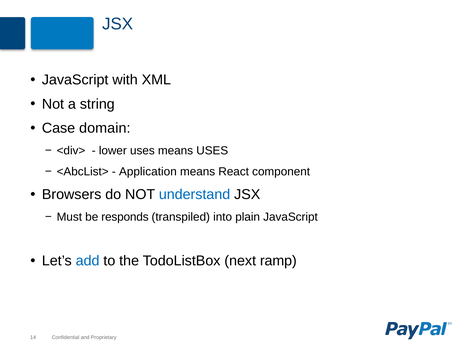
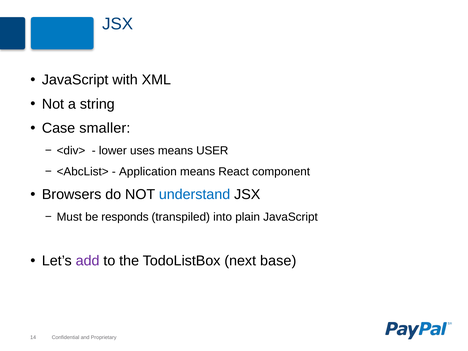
domain: domain -> smaller (105, 128)
means USES: USES -> USER (212, 151)
add colour: blue -> purple (88, 261)
ramp: ramp -> base (278, 261)
